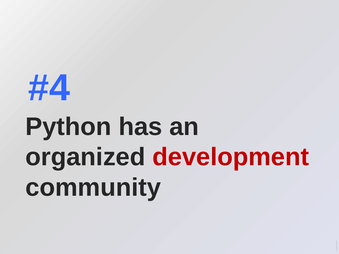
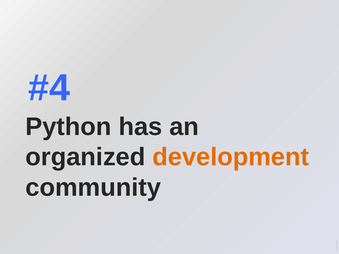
development colour: red -> orange (231, 157)
